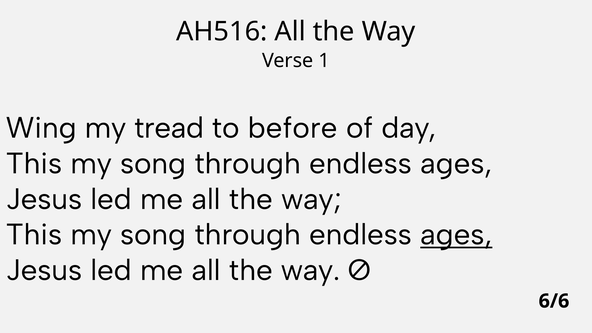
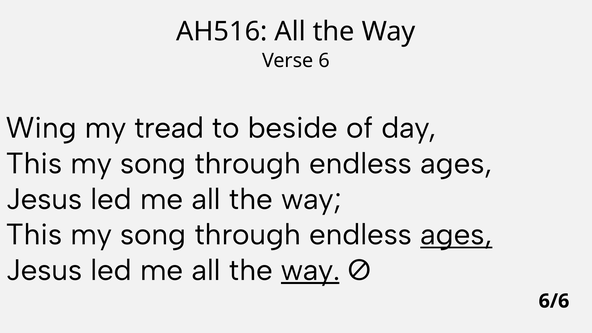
1: 1 -> 6 (324, 61)
before: before -> beside (293, 128)
way underline: none -> present (310, 270)
